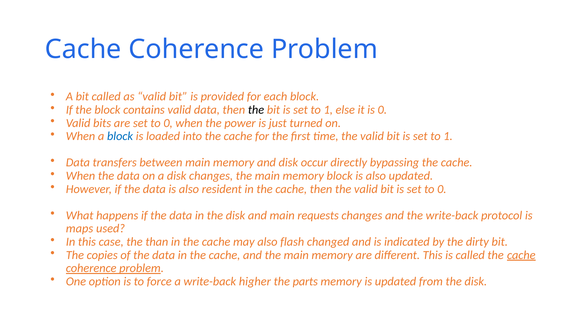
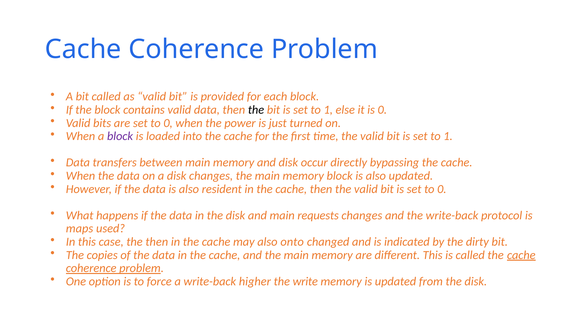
block colour: blue -> purple (120, 136)
the than: than -> then (157, 242)
flash: flash -> onto (292, 242)
parts: parts -> write (305, 282)
